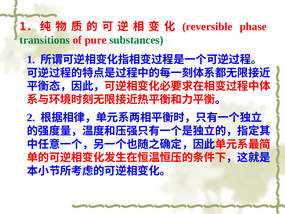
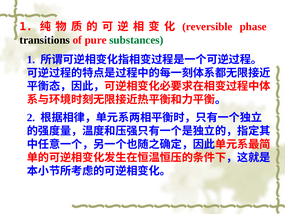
transitions colour: green -> black (45, 40)
